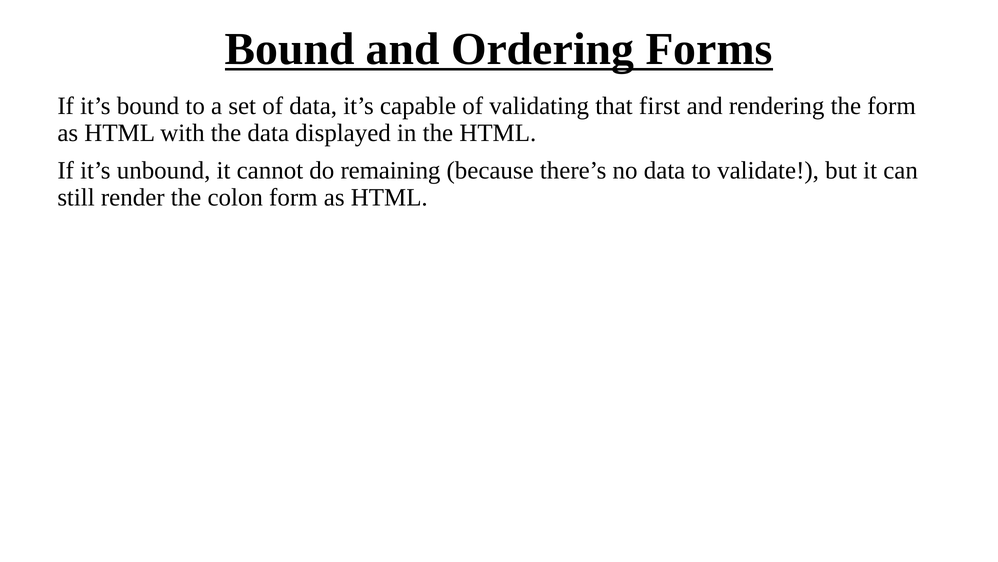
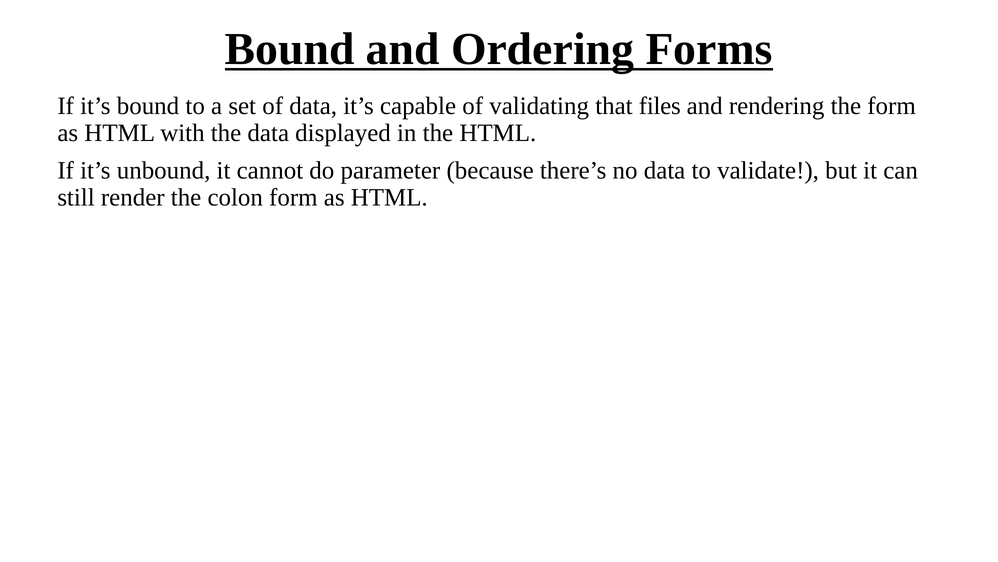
first: first -> files (660, 106)
remaining: remaining -> parameter (390, 170)
